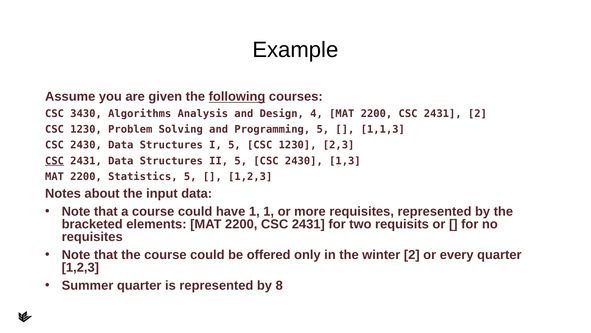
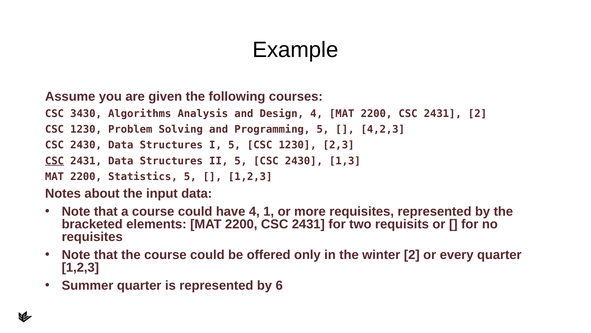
following underline: present -> none (237, 96)
1,1,3: 1,1,3 -> 4,2,3 (383, 129)
have 1: 1 -> 4 (254, 211)
8: 8 -> 6 (279, 285)
